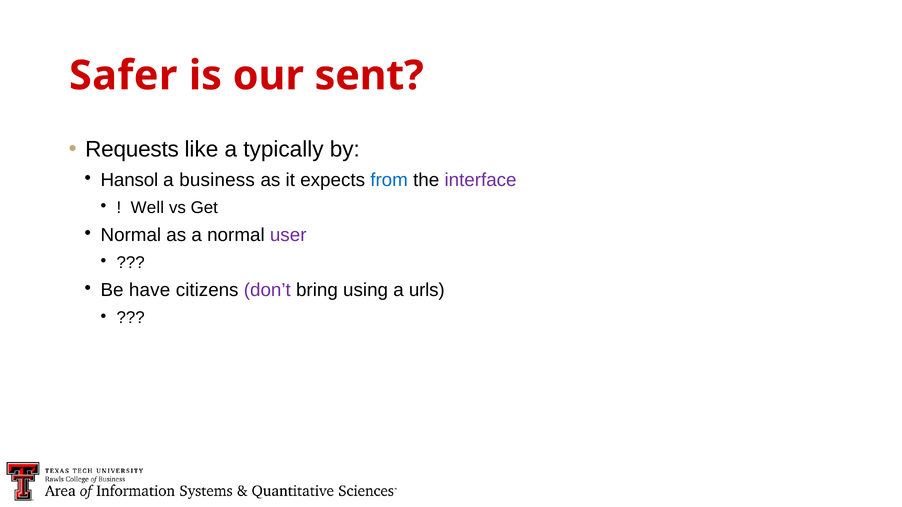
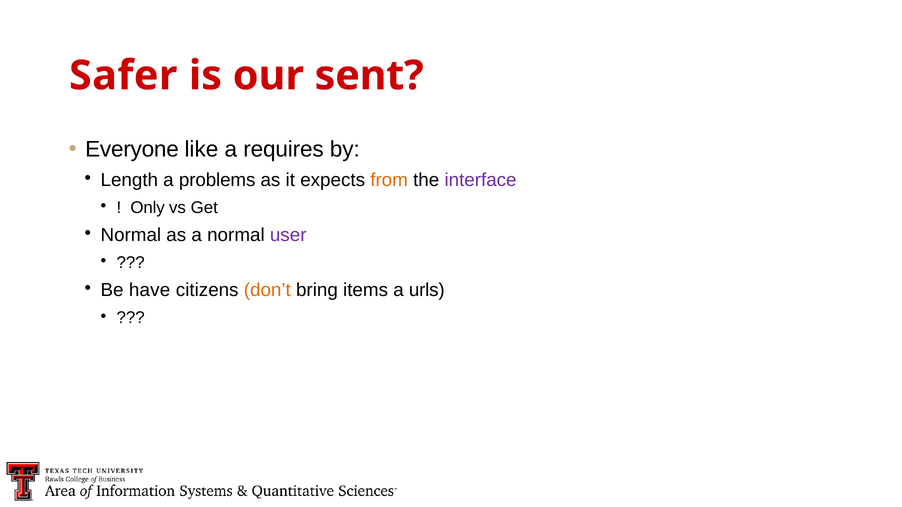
Requests: Requests -> Everyone (132, 149)
typically: typically -> requires (284, 149)
Hansol: Hansol -> Length (129, 180)
business: business -> problems (217, 180)
from colour: blue -> orange (389, 180)
Well: Well -> Only (148, 208)
don’t colour: purple -> orange (267, 290)
using: using -> items (366, 290)
